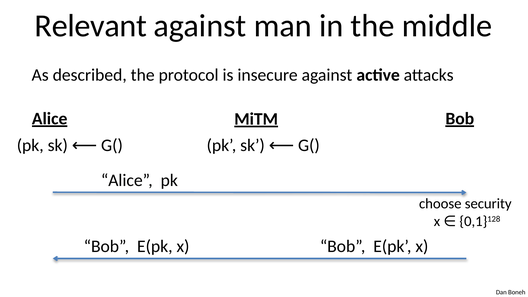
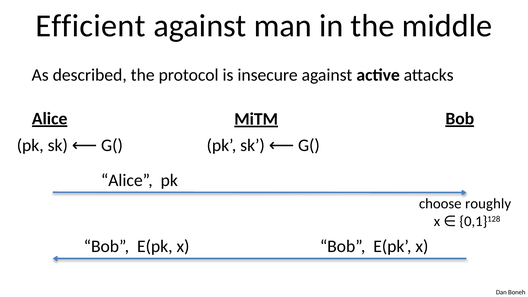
Relevant: Relevant -> Efficient (90, 26)
security: security -> roughly (488, 204)
